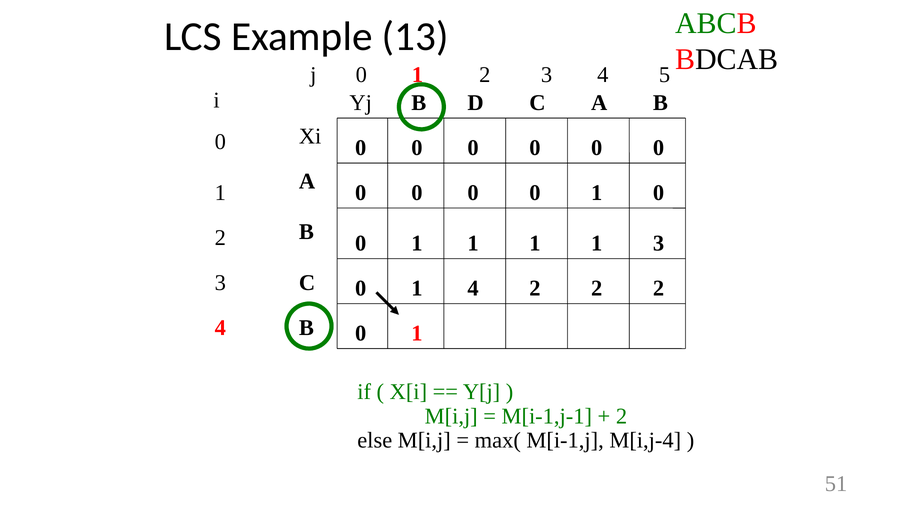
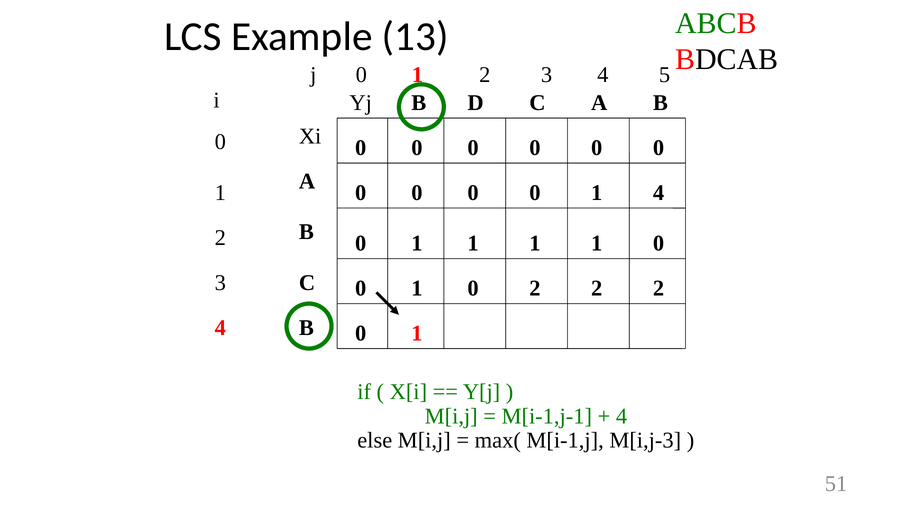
0: 0 -> 4 (659, 193)
3: 3 -> 0 (659, 243)
4: 4 -> 0 (473, 288)
2: 2 -> 4 (622, 416)
M[i,j-4: M[i,j-4 -> M[i,j-3 (645, 440)
